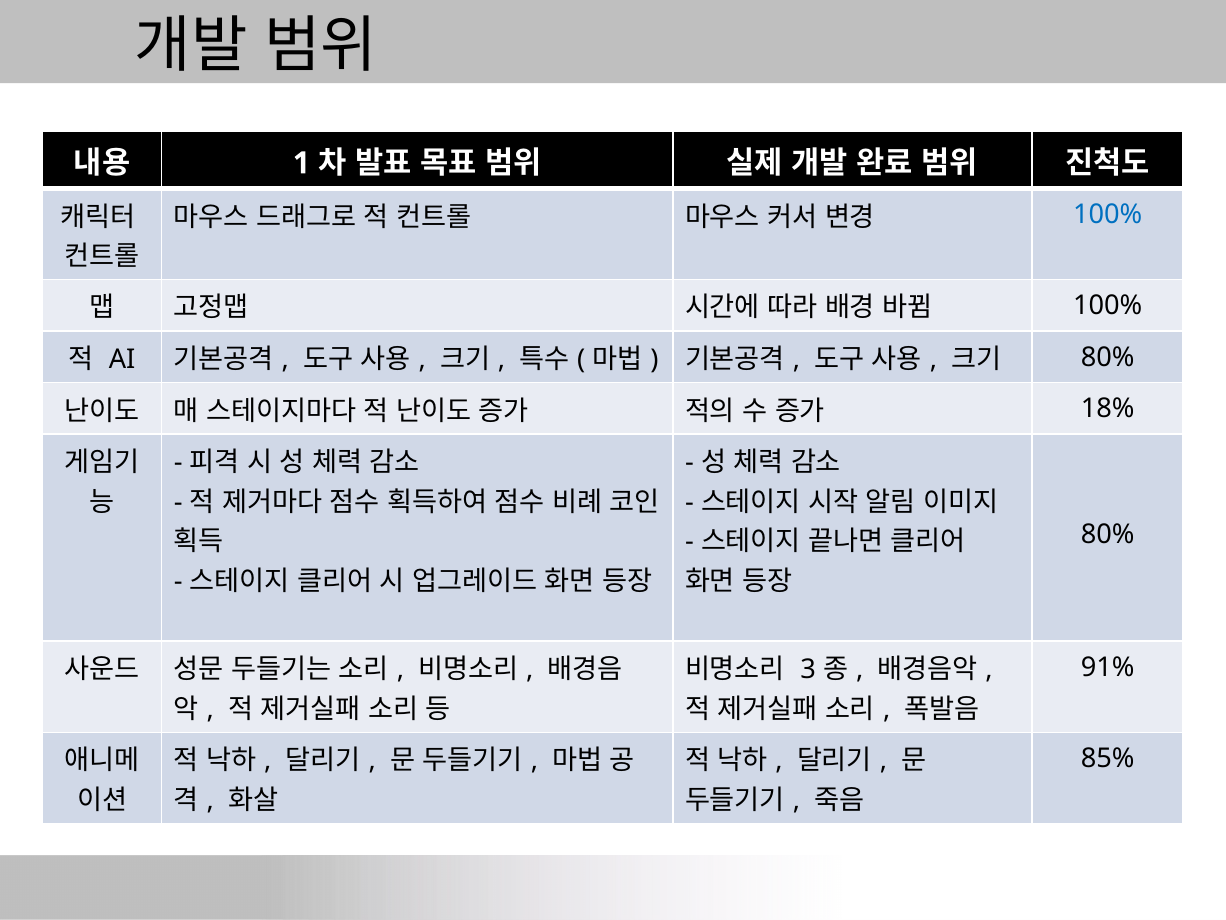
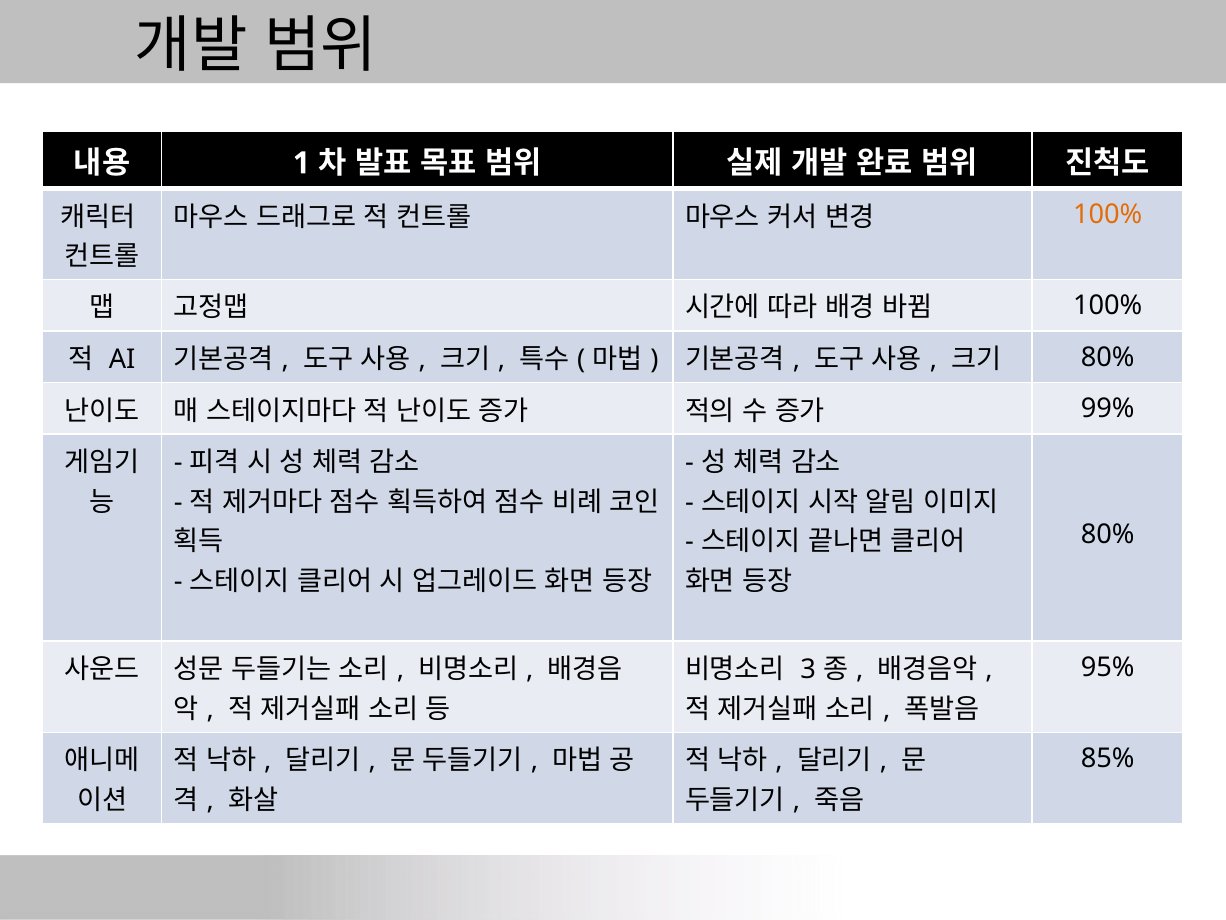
100% colour: blue -> orange (1108, 214)
18%: 18% -> 99% (1108, 409)
91%: 91% -> 95% (1108, 667)
